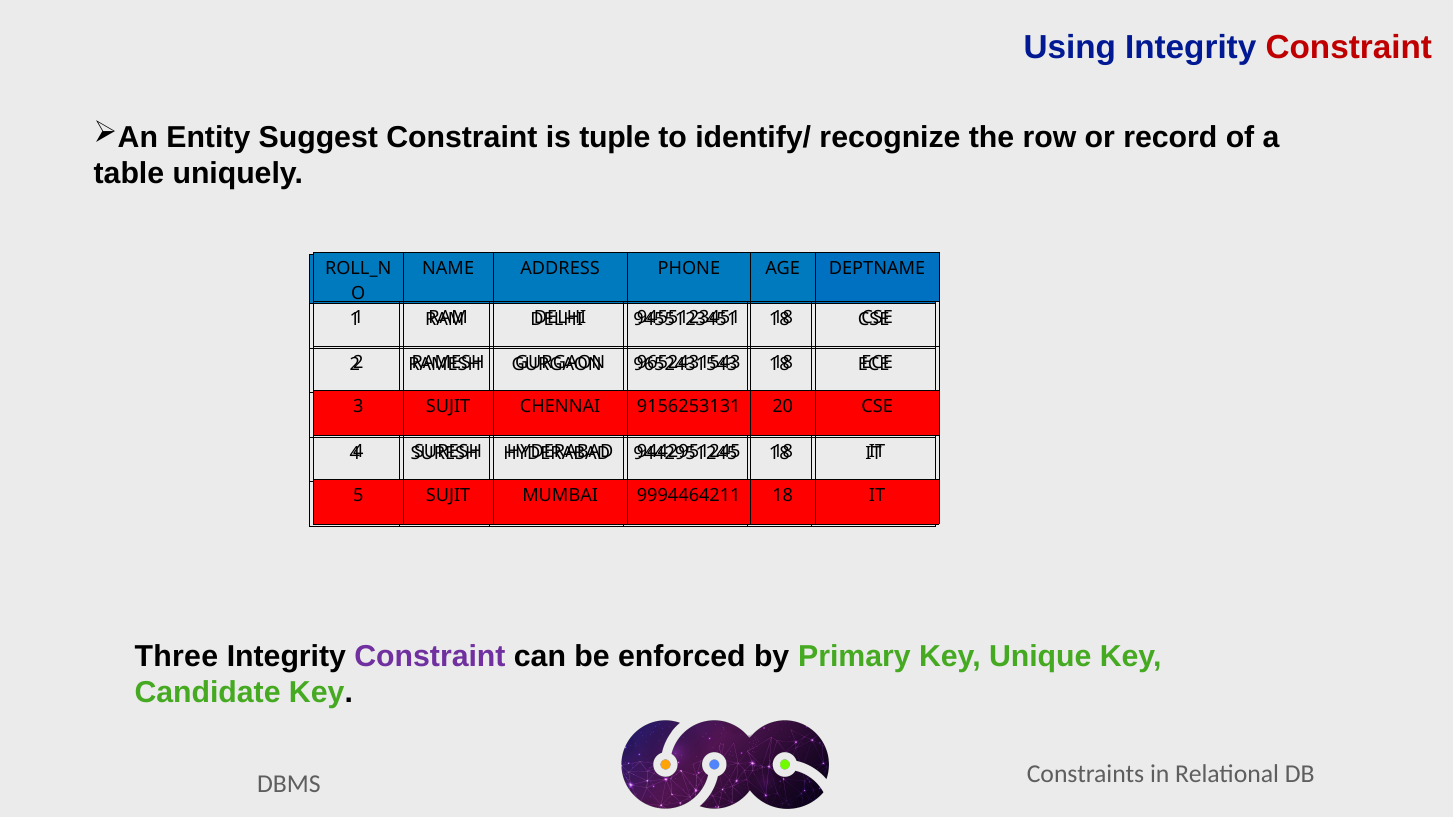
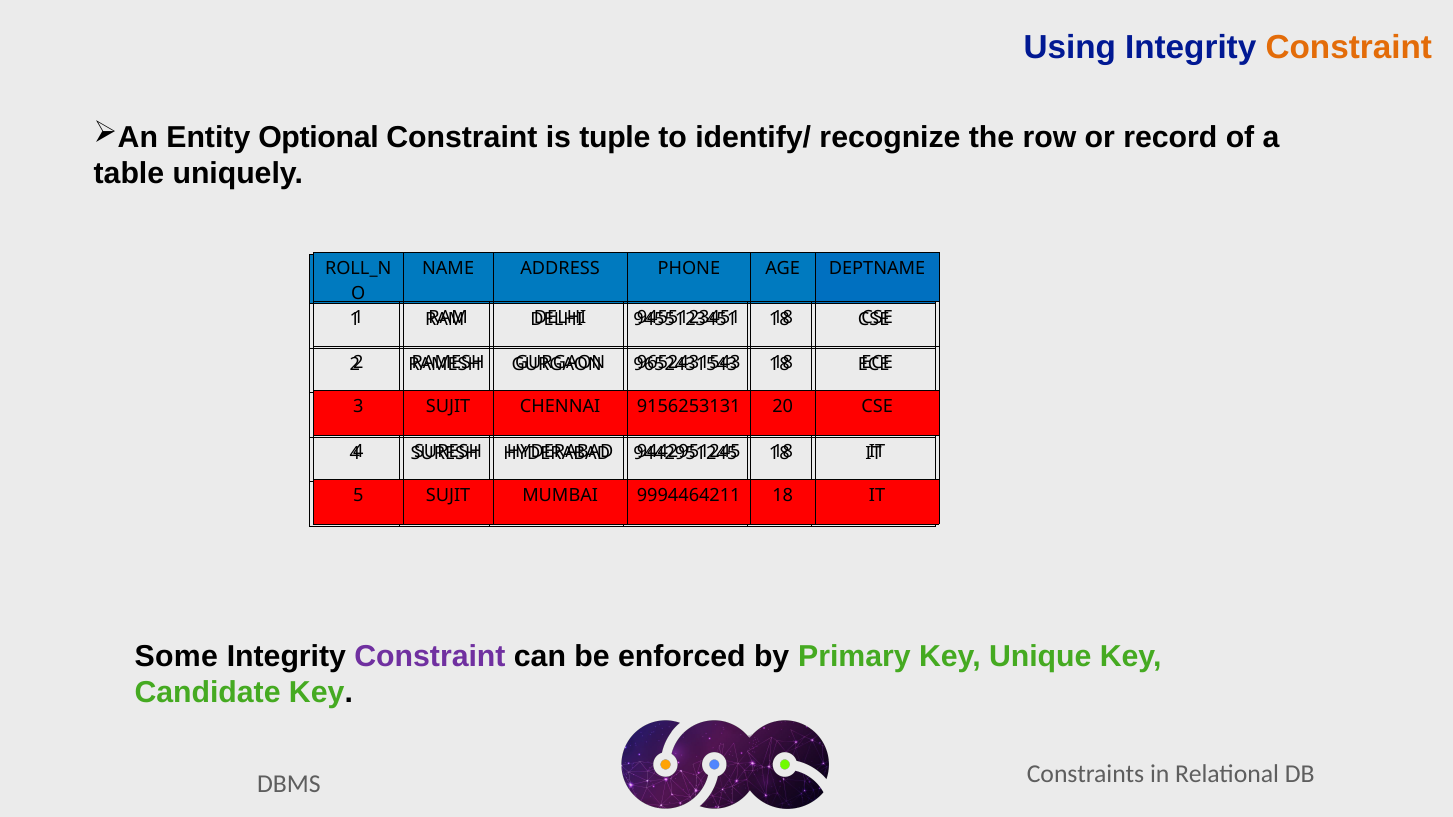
Constraint colour: red -> orange (1349, 48)
Suggest: Suggest -> Optional (318, 138)
Three: Three -> Some (176, 657)
